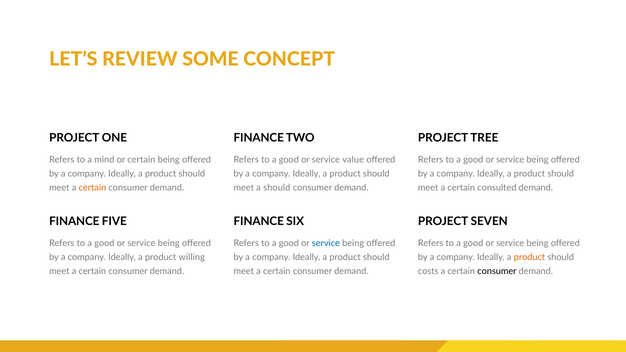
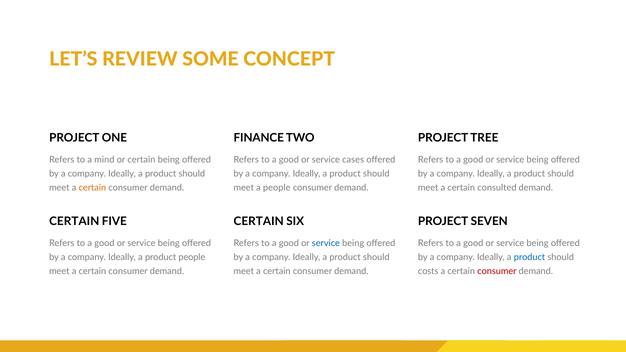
value: value -> cases (353, 160)
a should: should -> people (277, 188)
FINANCE: FINANCE -> CERTAIN (74, 221)
FINANCE: FINANCE -> CERTAIN (259, 221)
product willing: willing -> people (192, 257)
product colour: orange -> blue (529, 257)
consumer colour: black -> red (497, 271)
